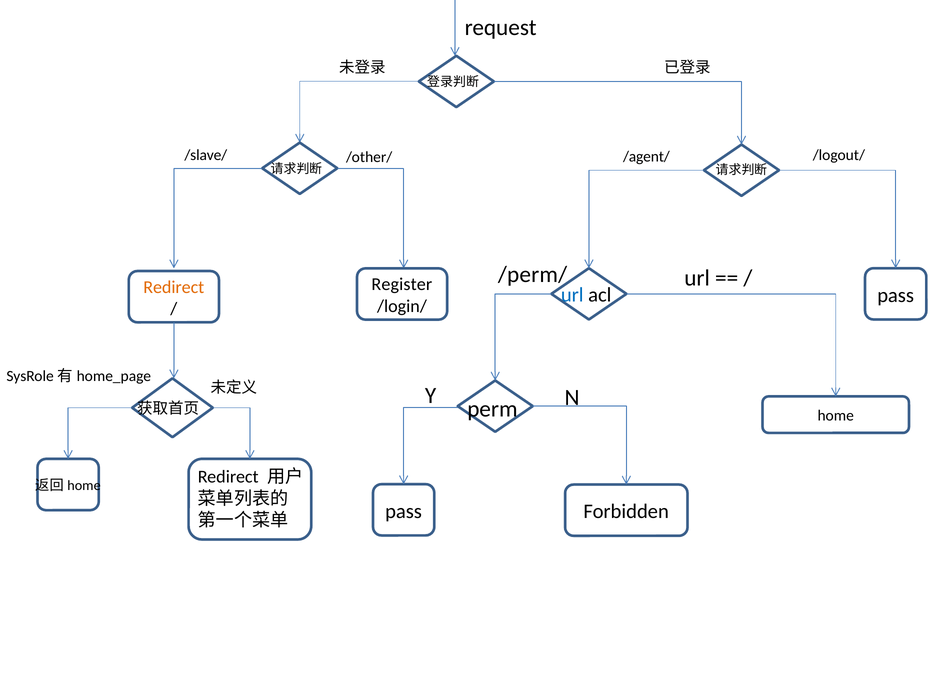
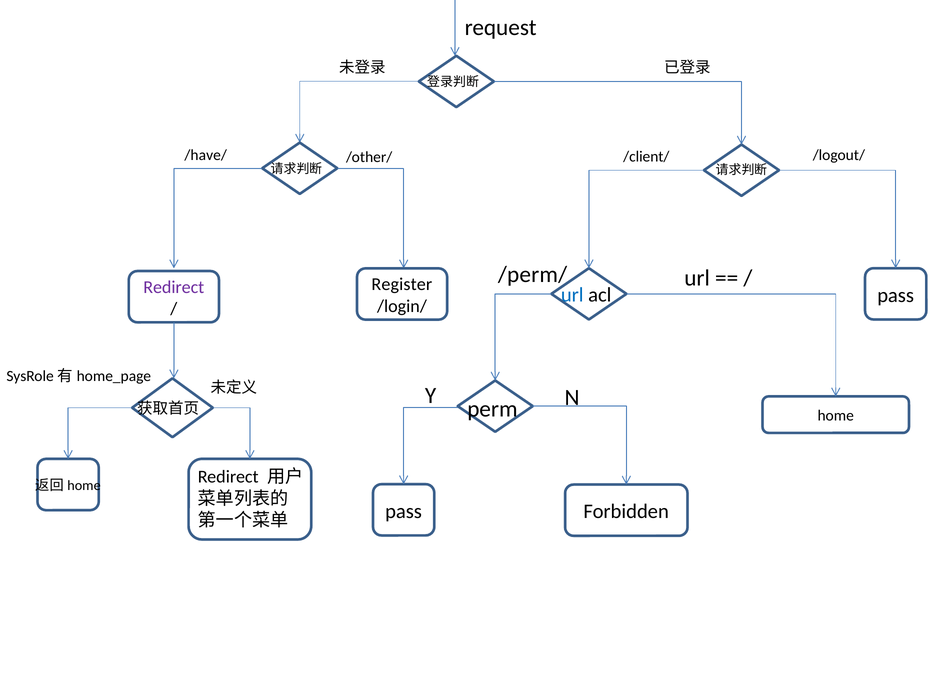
/slave/: /slave/ -> /have/ (206, 155)
/agent/: /agent/ -> /client/ (646, 156)
Redirect colour: orange -> purple (174, 287)
